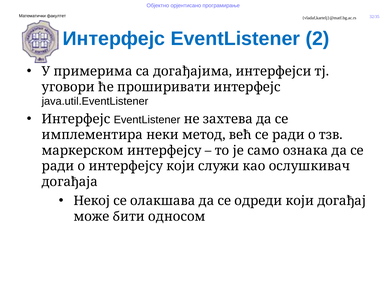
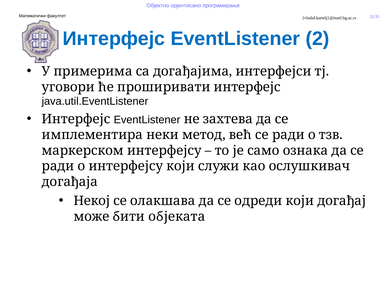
односом: односом -> објеката (177, 216)
